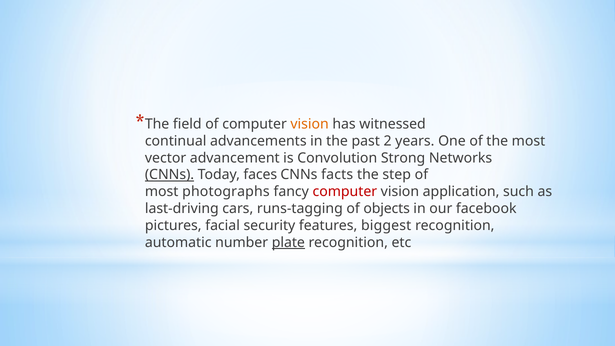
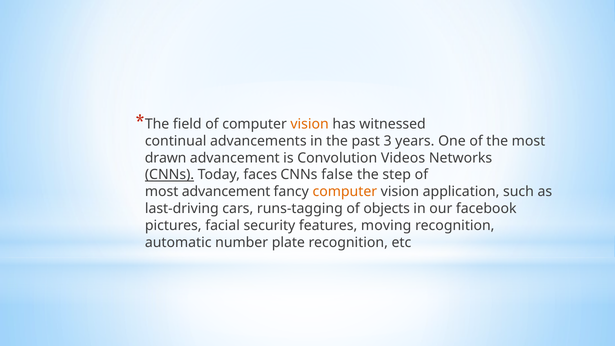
2: 2 -> 3 (388, 141)
vector: vector -> drawn (166, 158)
Strong: Strong -> Videos (403, 158)
facts: facts -> false (337, 175)
most photographs: photographs -> advancement (226, 192)
computer colour: red -> orange (345, 192)
biggest: biggest -> moving (386, 226)
plate underline: present -> none (288, 242)
